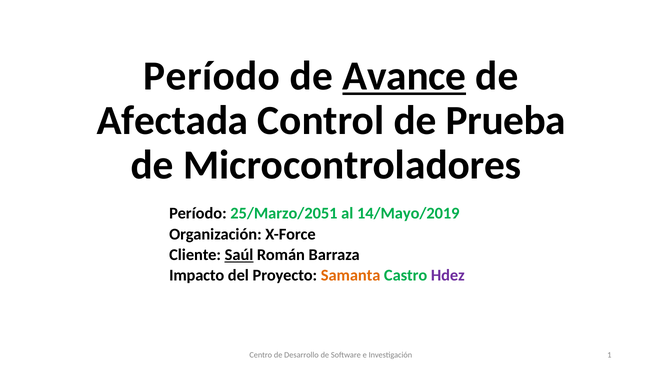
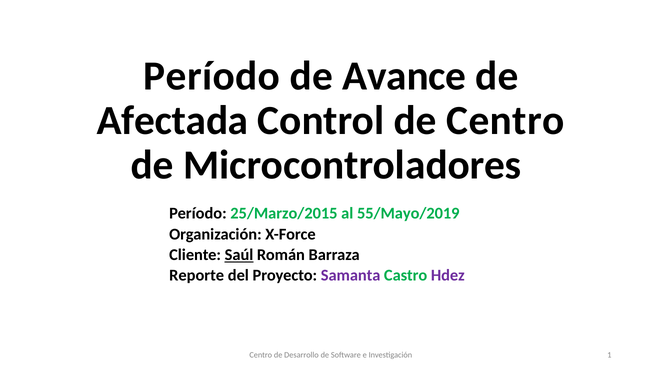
Avance underline: present -> none (404, 76)
de Prueba: Prueba -> Centro (505, 121)
25/Marzo/2051: 25/Marzo/2051 -> 25/Marzo/2015 (284, 214)
14/Mayo/2019: 14/Mayo/2019 -> 55/Mayo/2019 (408, 214)
Impacto: Impacto -> Reporte (197, 276)
Samanta colour: orange -> purple (351, 276)
